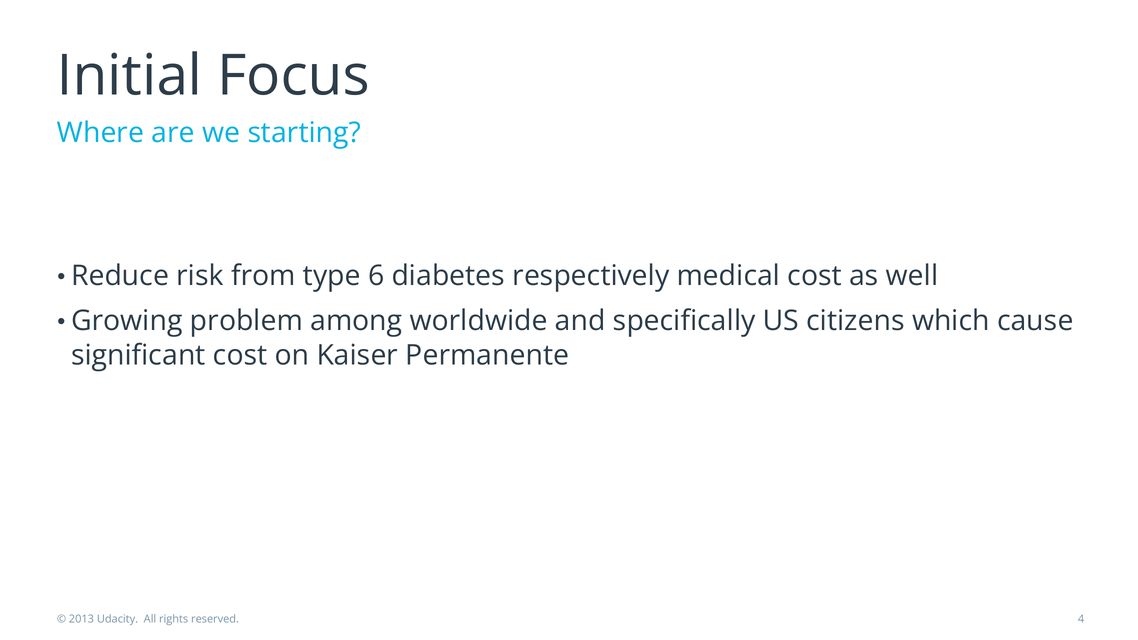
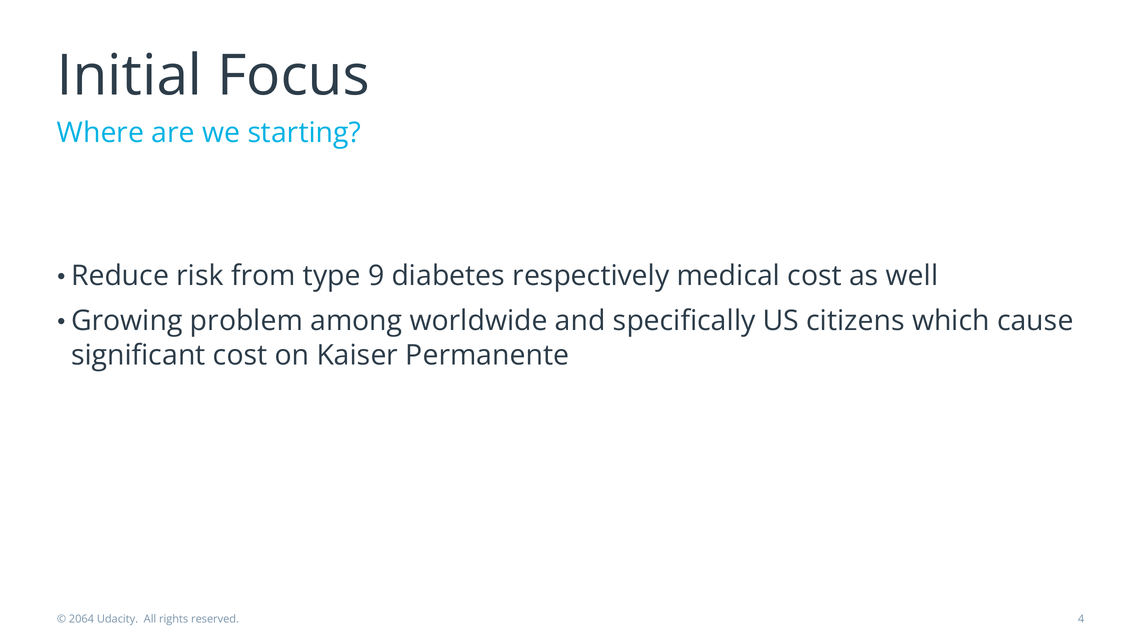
6: 6 -> 9 (376, 276)
2013: 2013 -> 2064 (81, 619)
